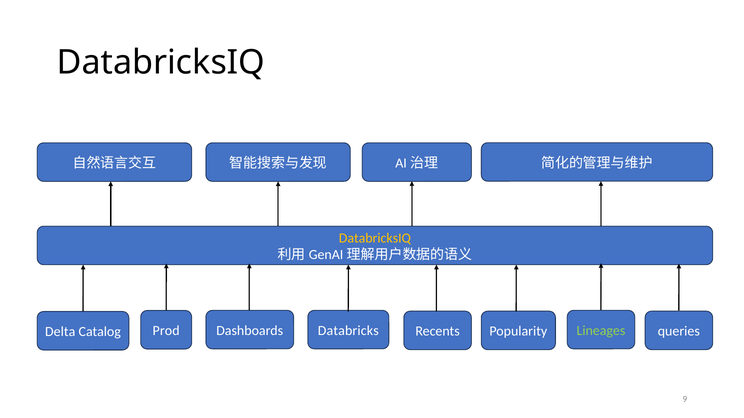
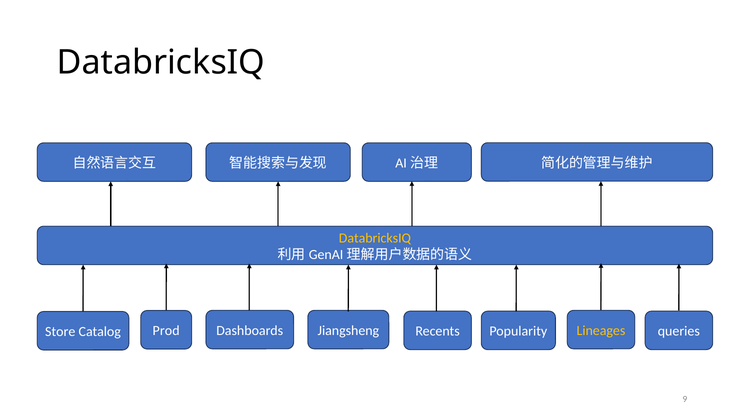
Databricks: Databricks -> Jiangsheng (348, 331)
Lineages colour: light green -> yellow (601, 331)
Delta: Delta -> Store (60, 332)
